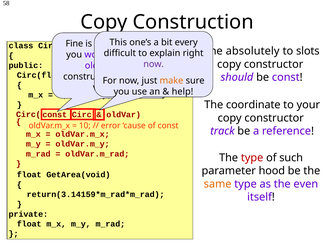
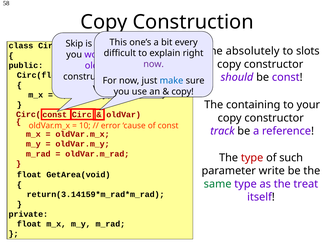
Fine: Fine -> Skip (74, 44)
make colour: orange -> blue (171, 81)
help: help -> copy (183, 92)
coordinate: coordinate -> containing (253, 105)
hood: hood -> write (272, 171)
same colour: orange -> green (218, 184)
even: even -> treat (306, 184)
